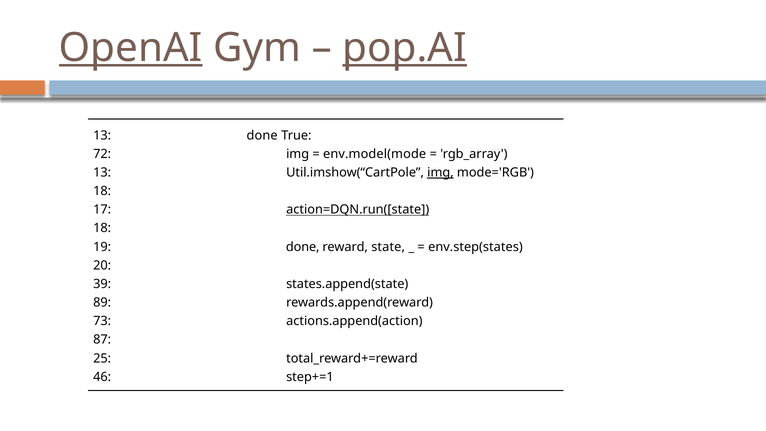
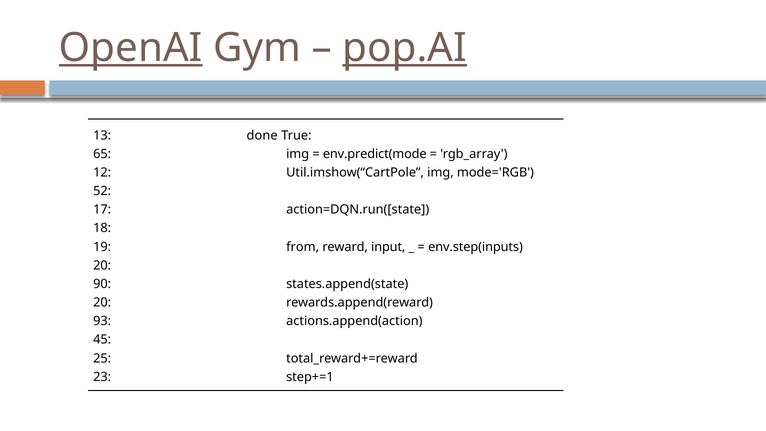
72: 72 -> 65 (102, 154)
env.model(mode: env.model(mode -> env.predict(mode (375, 154)
13: 13 -> 12 (102, 172)
img underline: present -> none (440, 172)
18: 18 -> 52 (102, 191)
action=DQN.run([state underline: present -> none (358, 210)
19 done: done -> from (303, 247)
state: state -> input (388, 247)
env.step(states: env.step(states -> env.step(inputs (476, 247)
39: 39 -> 90 (102, 284)
89: 89 -> 20 (102, 302)
73: 73 -> 93 (102, 321)
87: 87 -> 45 (102, 340)
46: 46 -> 23 (102, 377)
